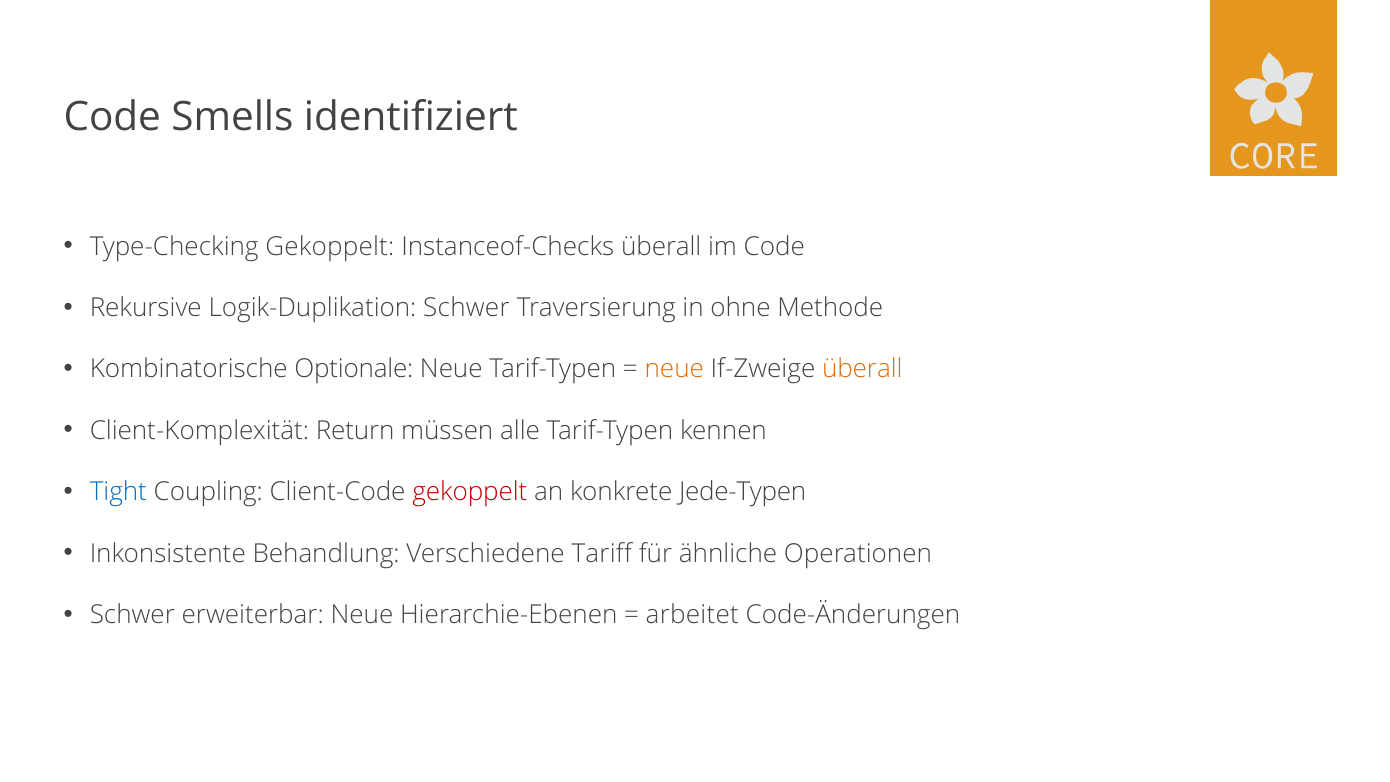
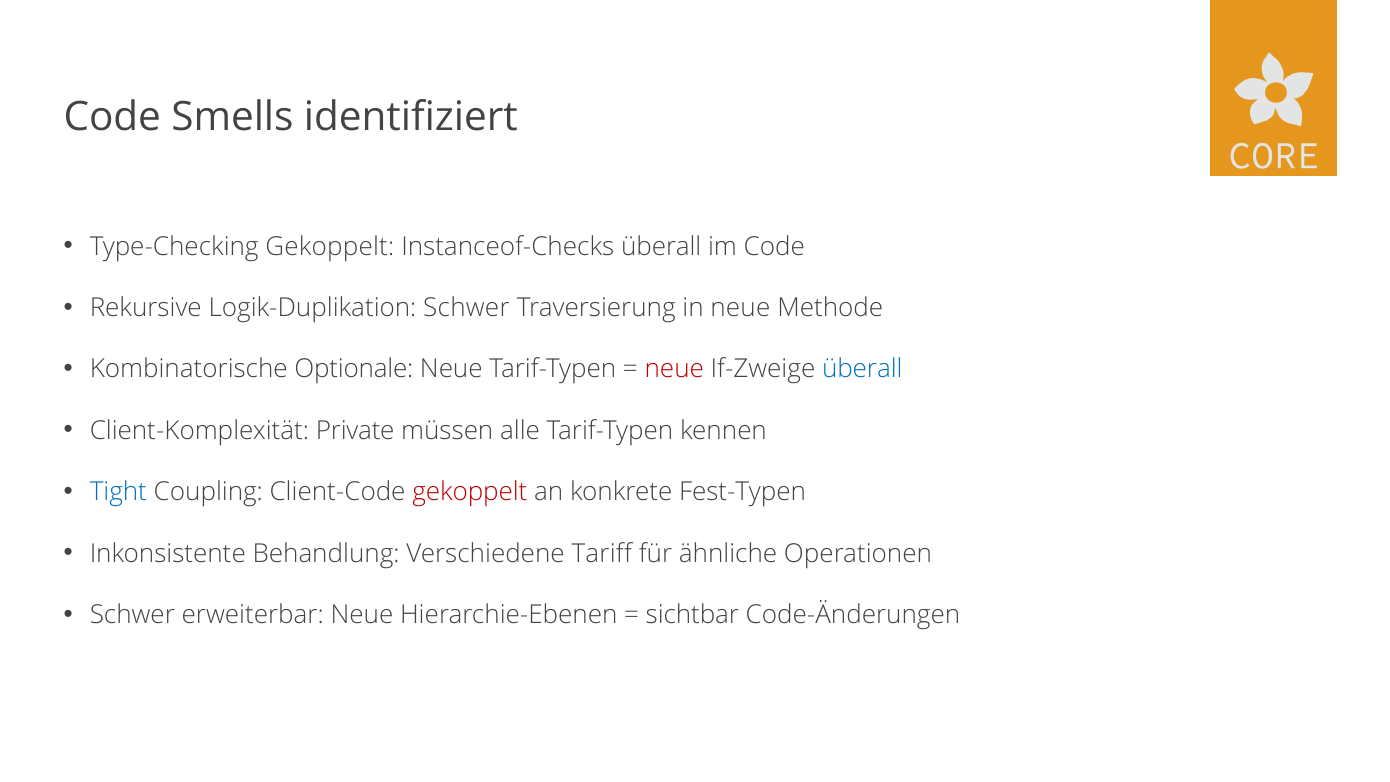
in ohne: ohne -> neue (740, 308)
neue colour: orange -> red (674, 369)
überall colour: orange -> blue (862, 369)
Return: Return -> Private (355, 431)
Jede-Typen: Jede-Typen -> Fest-Typen (743, 492)
arbeitet: arbeitet -> sichtbar (692, 615)
